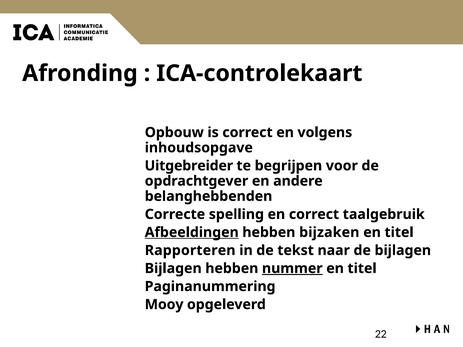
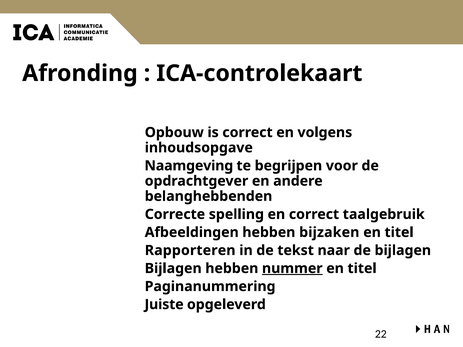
Uitgebreider: Uitgebreider -> Naamgeving (189, 166)
Afbeeldingen underline: present -> none (192, 232)
Mooy: Mooy -> Juiste (164, 305)
